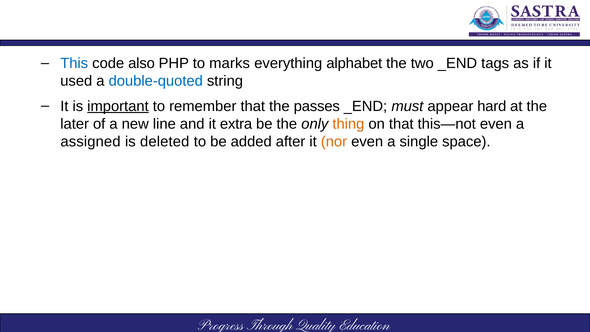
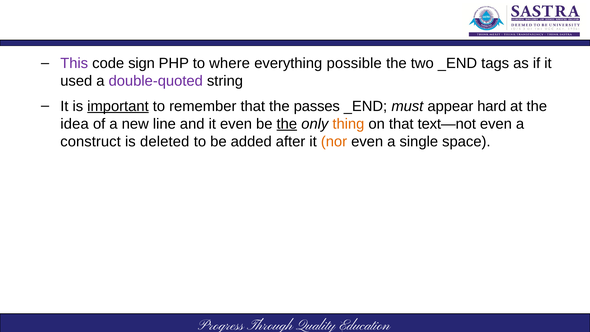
This colour: blue -> purple (74, 63)
also: also -> sign (141, 63)
marks: marks -> where (230, 63)
alphabet: alphabet -> possible (354, 63)
double-quoted colour: blue -> purple (156, 81)
later: later -> idea (75, 124)
it extra: extra -> even (236, 124)
the underline: none -> present (287, 124)
this—not: this—not -> text—not (447, 124)
assigned: assigned -> construct (91, 142)
